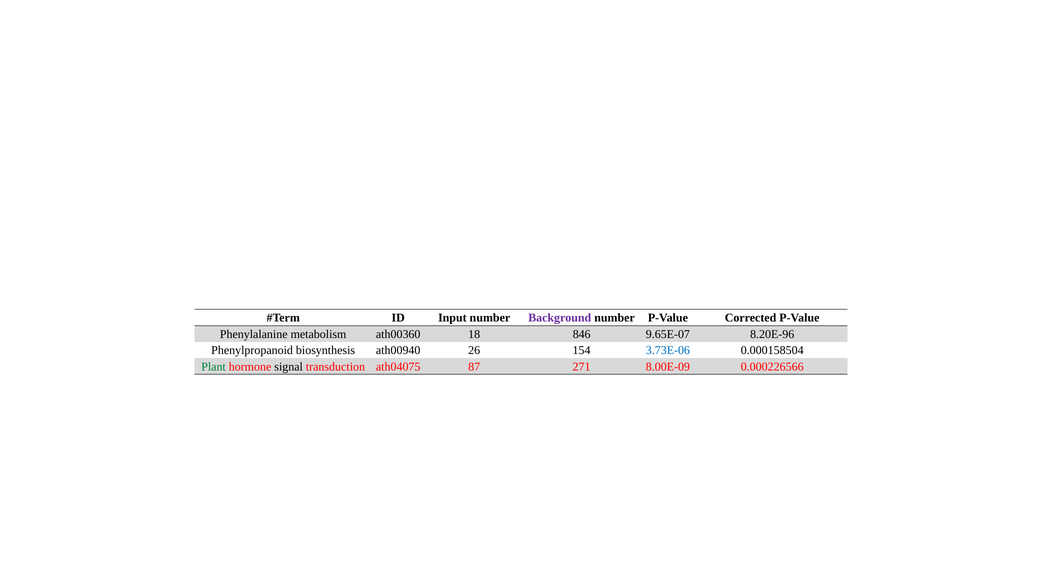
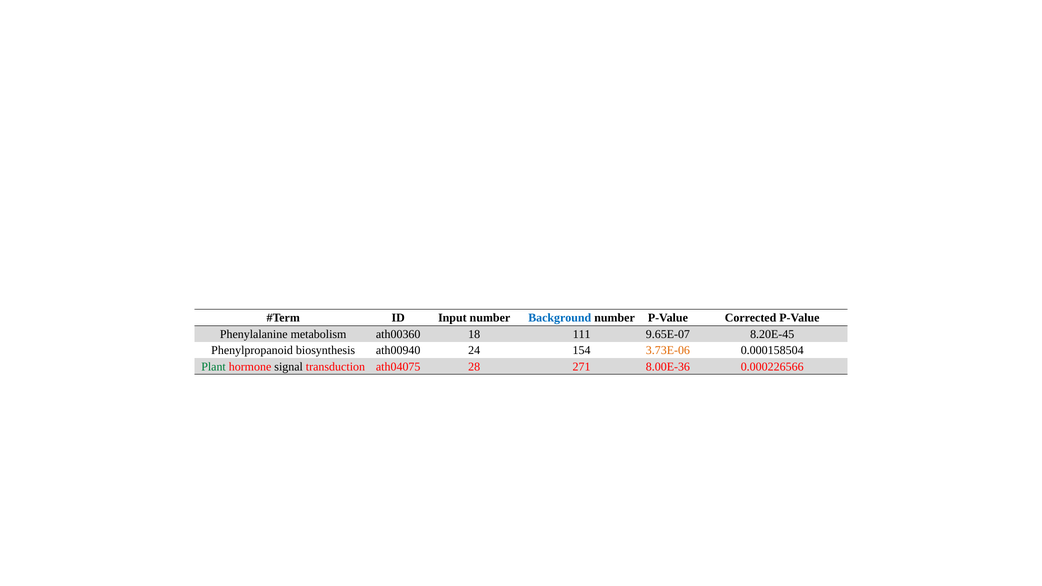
Background colour: purple -> blue (560, 318)
846: 846 -> 111 (582, 334)
8.20E-96: 8.20E-96 -> 8.20E-45 (772, 334)
26: 26 -> 24 (474, 351)
3.73E-06 colour: blue -> orange (668, 351)
87: 87 -> 28 (474, 367)
8.00E-09: 8.00E-09 -> 8.00E-36 (668, 367)
